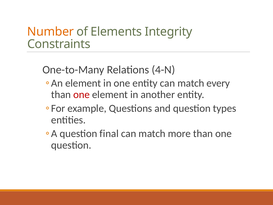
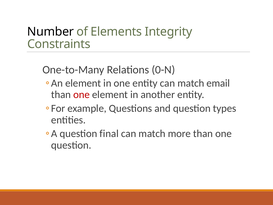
Number colour: orange -> black (51, 32)
4-N: 4-N -> 0-N (163, 70)
every: every -> email (218, 83)
